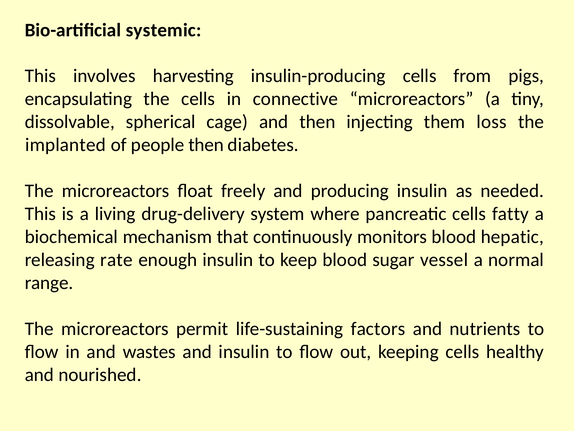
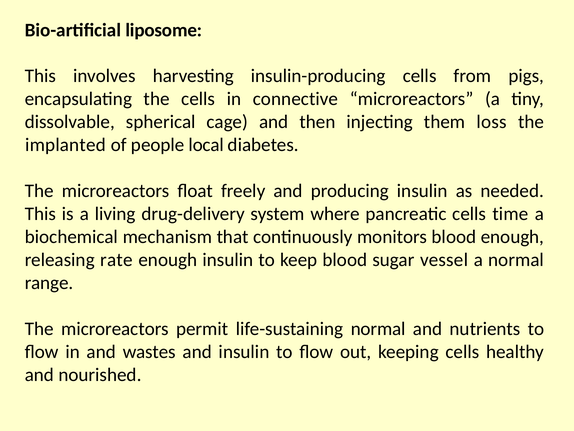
systemic: systemic -> liposome (164, 30)
people then: then -> local (206, 145)
fatty: fatty -> time (510, 214)
blood hepatic: hepatic -> enough (512, 237)
life-sustaining factors: factors -> normal (378, 328)
